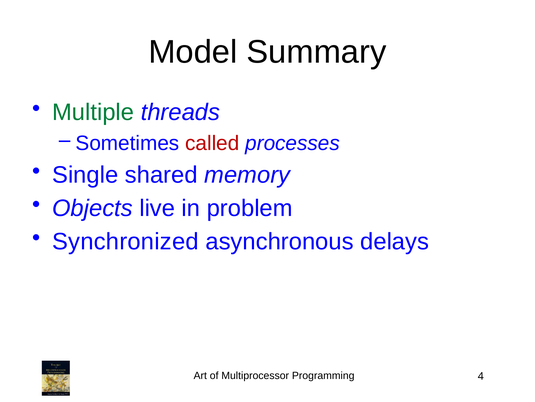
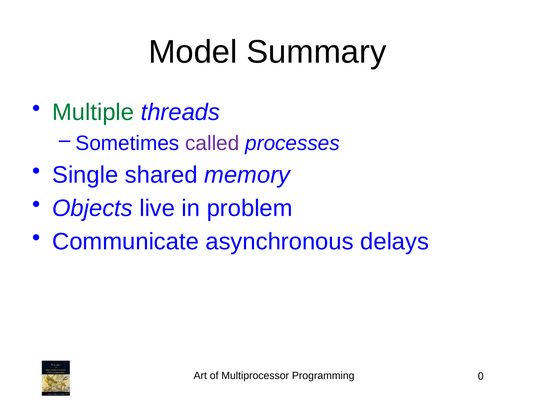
called colour: red -> purple (212, 143)
Synchronized: Synchronized -> Communicate (126, 241)
4: 4 -> 0 (481, 376)
